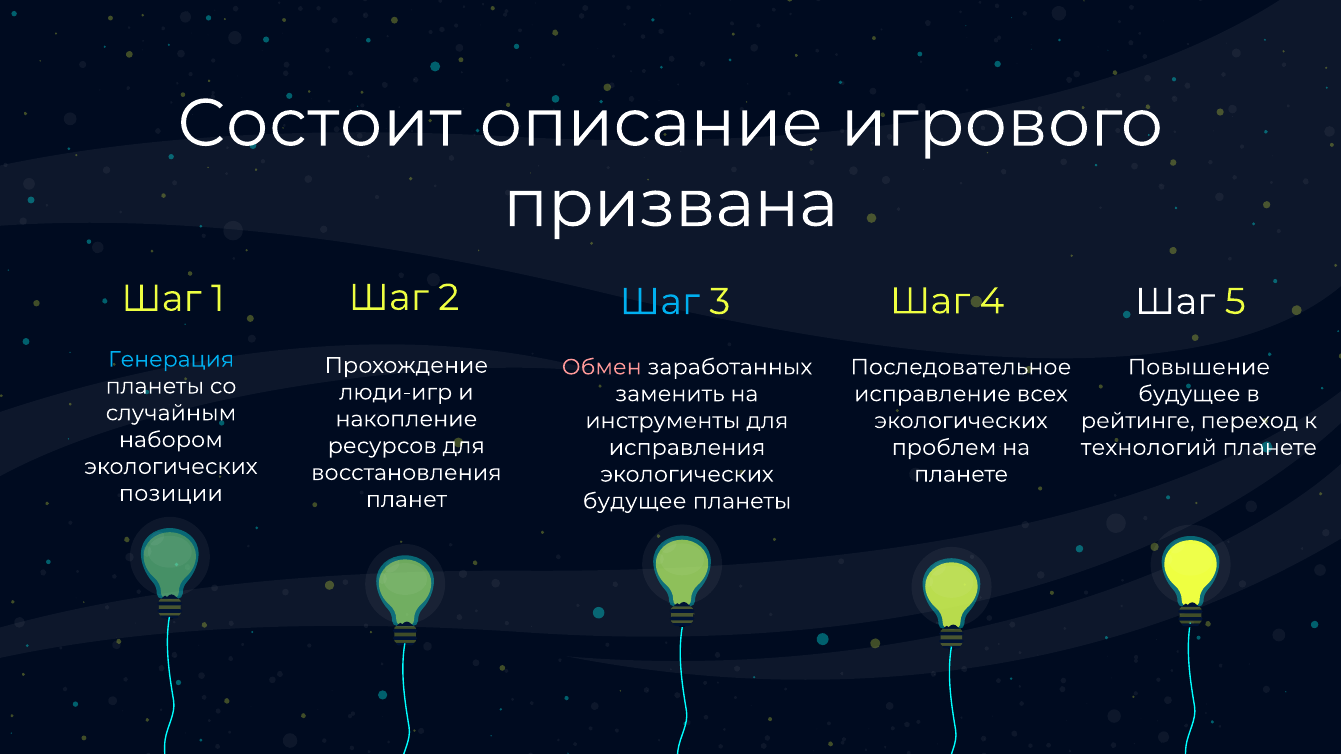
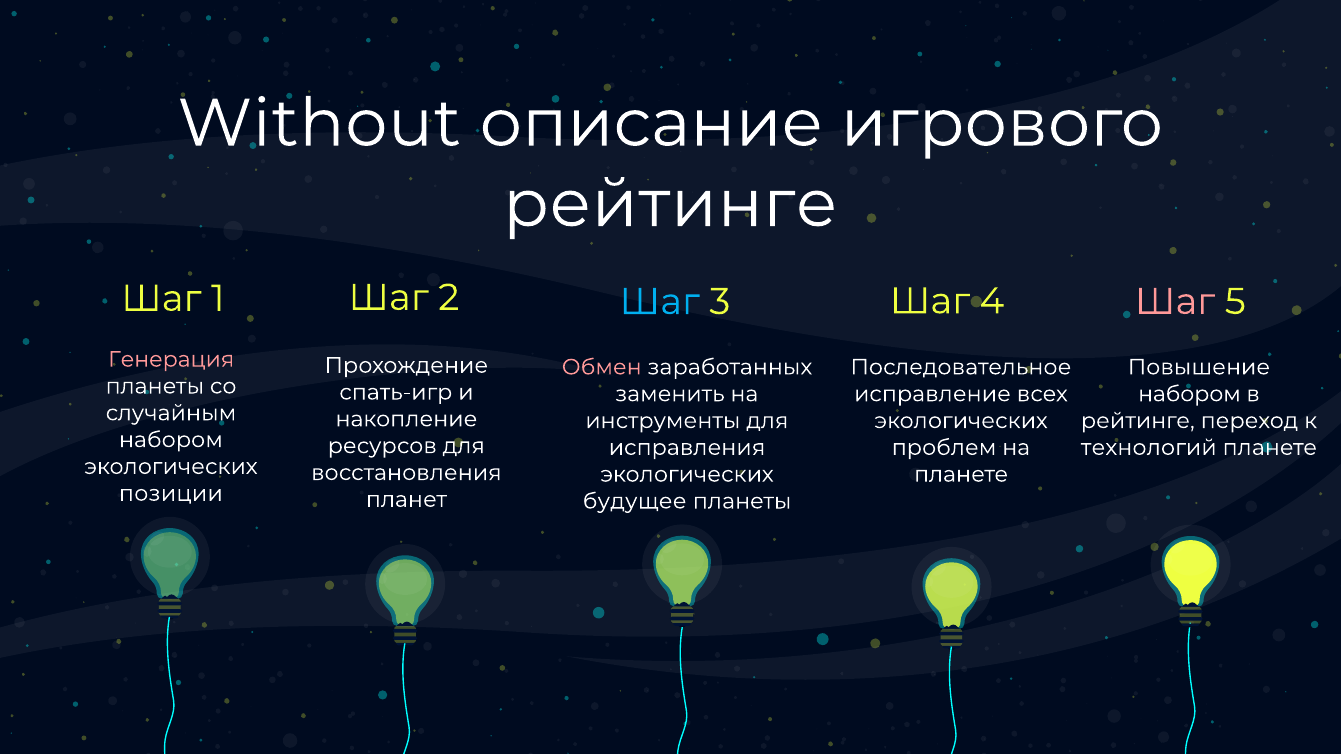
Состоит: Состоит -> Without (319, 124)
призвана: призвана -> рейтинге (670, 204)
Шаг colour: white -> pink (1175, 302)
Генерация colour: light blue -> pink (171, 360)
люди-игр: люди-игр -> спать-игр (396, 392)
будущее: будущее -> набором (1189, 394)
